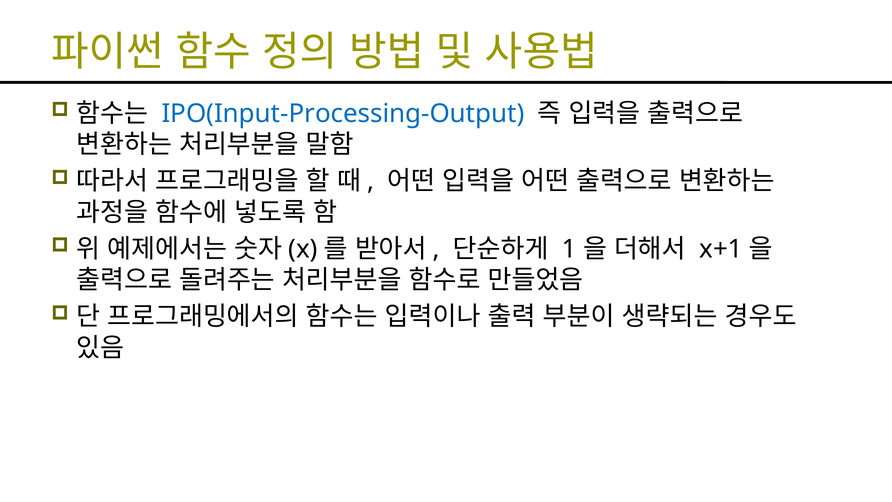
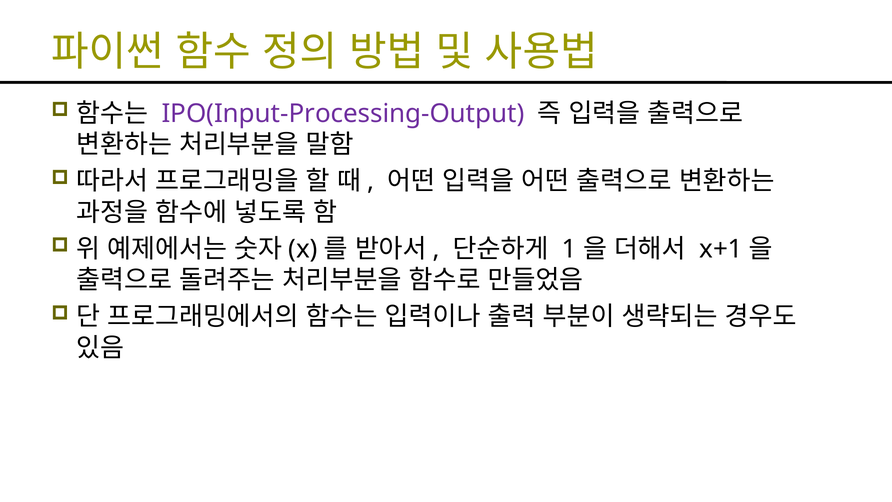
IPO(Input-Processing-Output colour: blue -> purple (343, 114)
